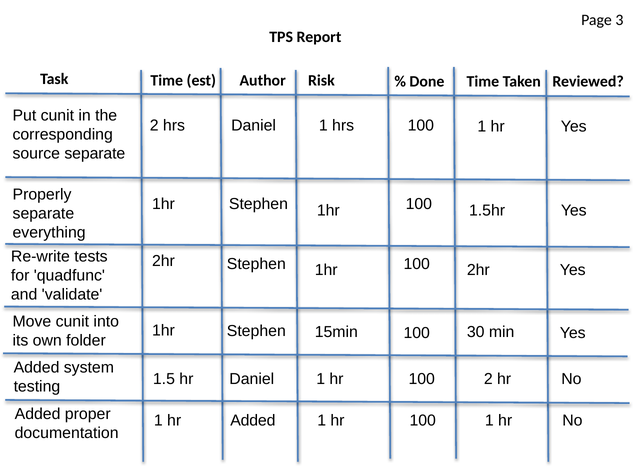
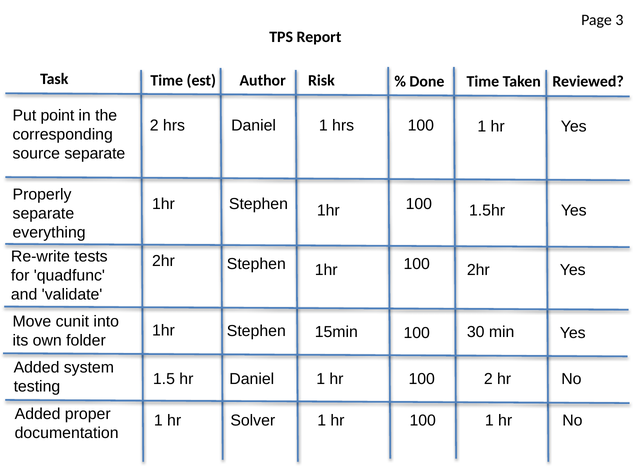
Put cunit: cunit -> point (57, 115)
hr Added: Added -> Solver (253, 420)
